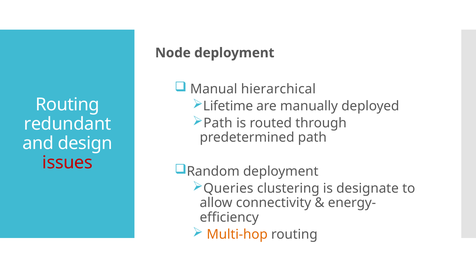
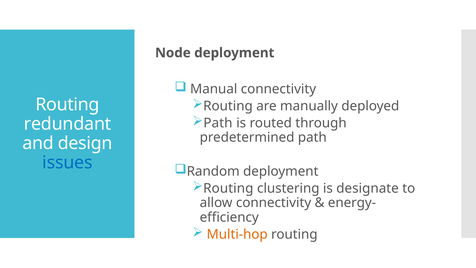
Manual hierarchical: hierarchical -> connectivity (278, 89)
Lifetime: Lifetime -> Routing (228, 106)
issues colour: red -> blue (67, 163)
Queries: Queries -> Routing (228, 188)
